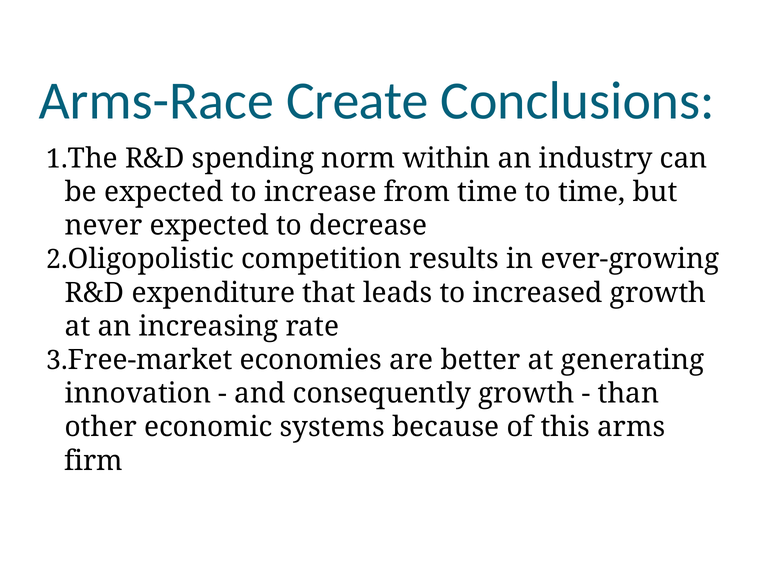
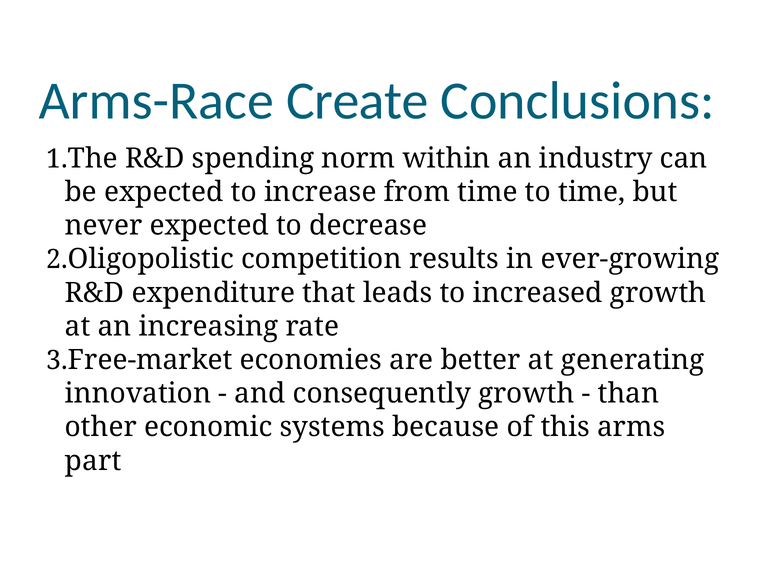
firm: firm -> part (93, 461)
